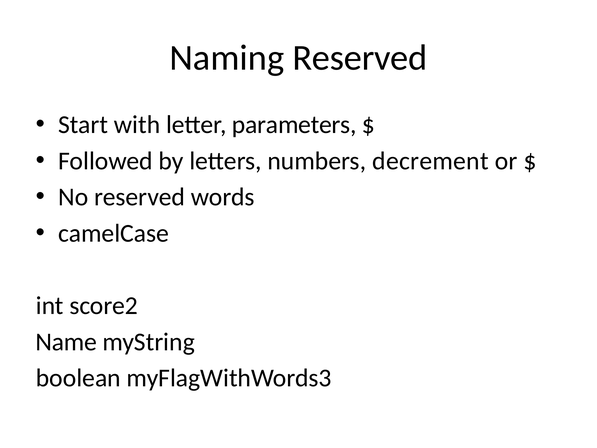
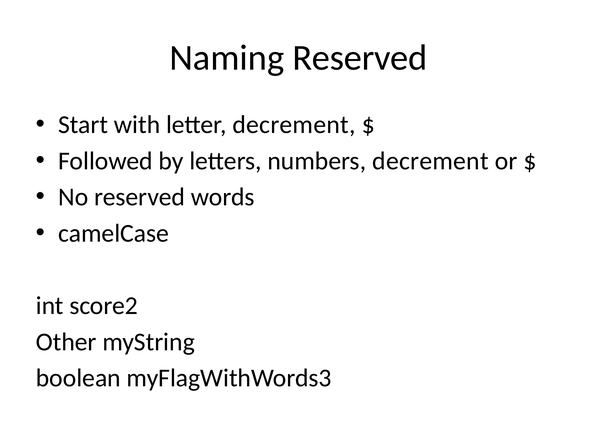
letter parameters: parameters -> decrement (294, 125)
Name: Name -> Other (66, 342)
